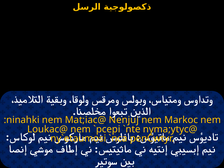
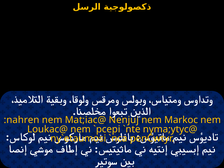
:ninahki: :ninahki -> :nahren (22, 120)
